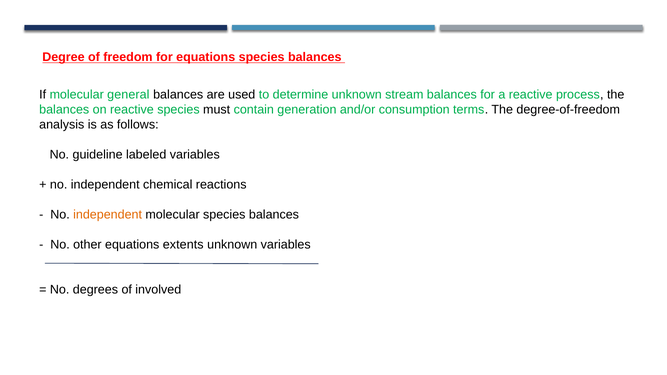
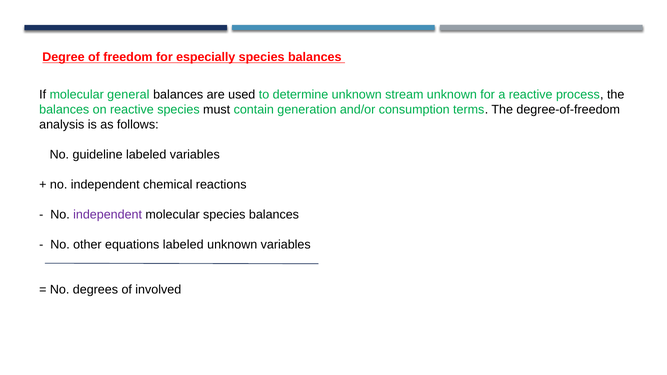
for equations: equations -> especially (206, 57)
stream balances: balances -> unknown (452, 94)
independent colour: orange -> purple (108, 215)
equations extents: extents -> labeled (183, 245)
